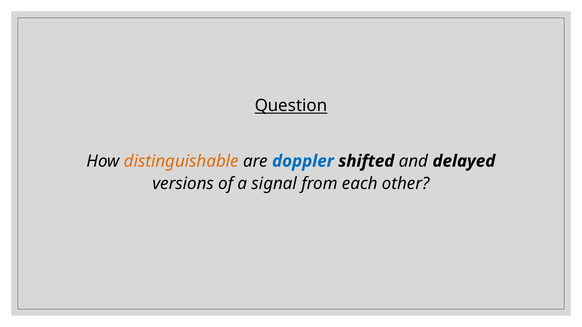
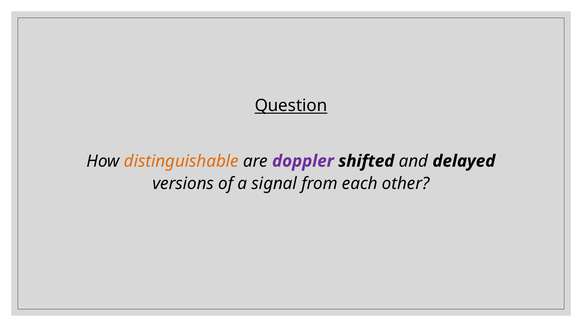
doppler colour: blue -> purple (303, 161)
